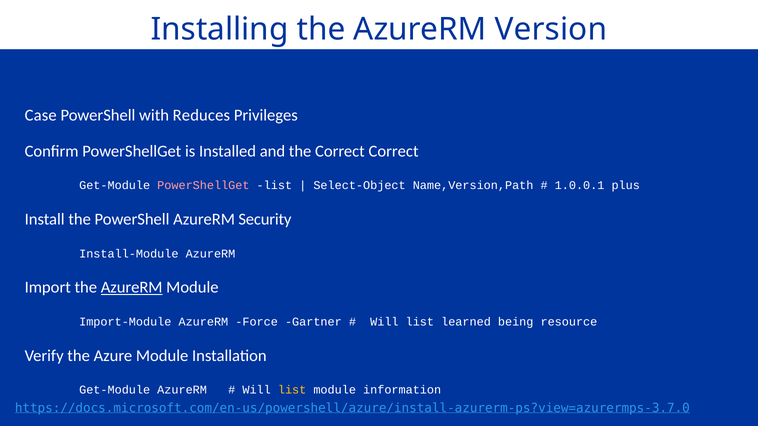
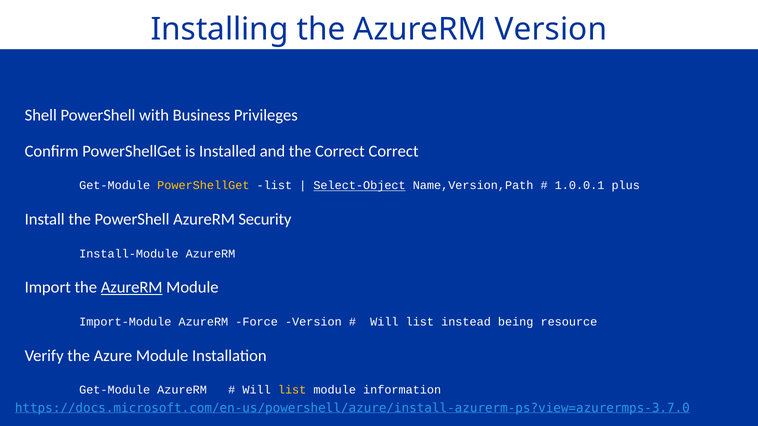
Case: Case -> Shell (41, 115)
Reduces: Reduces -> Business (201, 115)
PowerShellGet colour: pink -> yellow (203, 186)
Select-Object underline: none -> present (360, 186)
Force Gartner: Gartner -> Version (313, 322)
learned: learned -> instead (466, 322)
